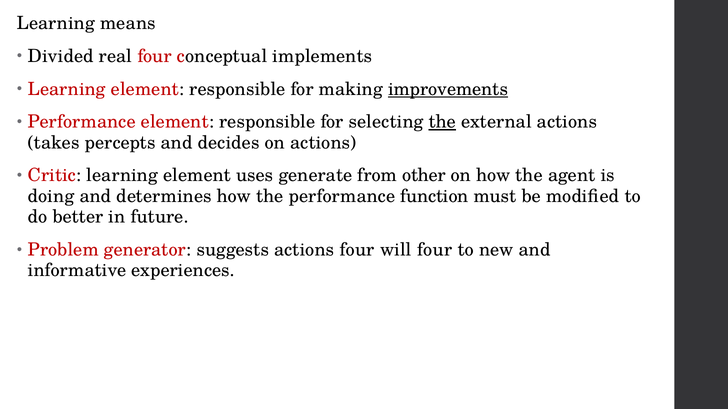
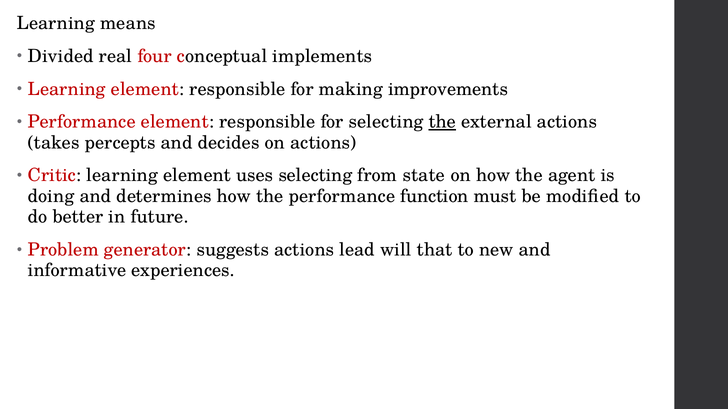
improvements underline: present -> none (448, 89)
uses generate: generate -> selecting (315, 176)
other: other -> state (424, 176)
actions four: four -> lead (357, 250)
will four: four -> that (435, 250)
